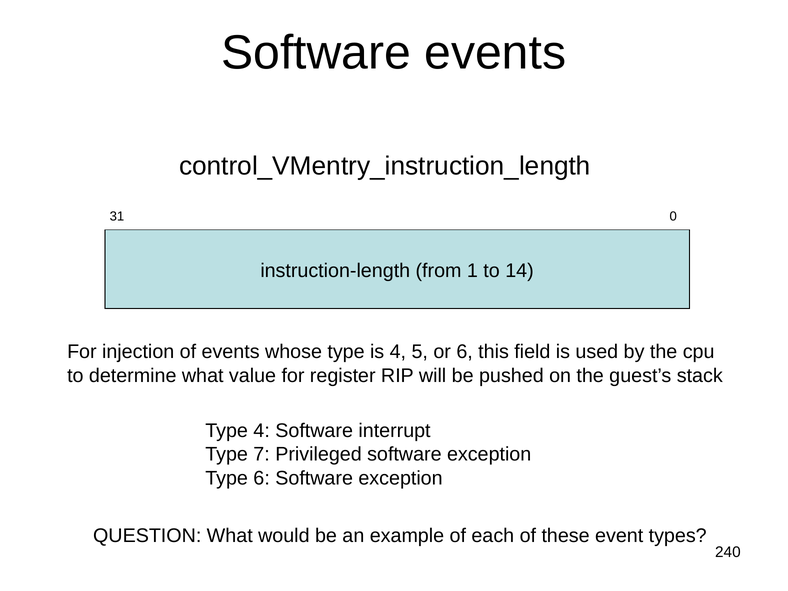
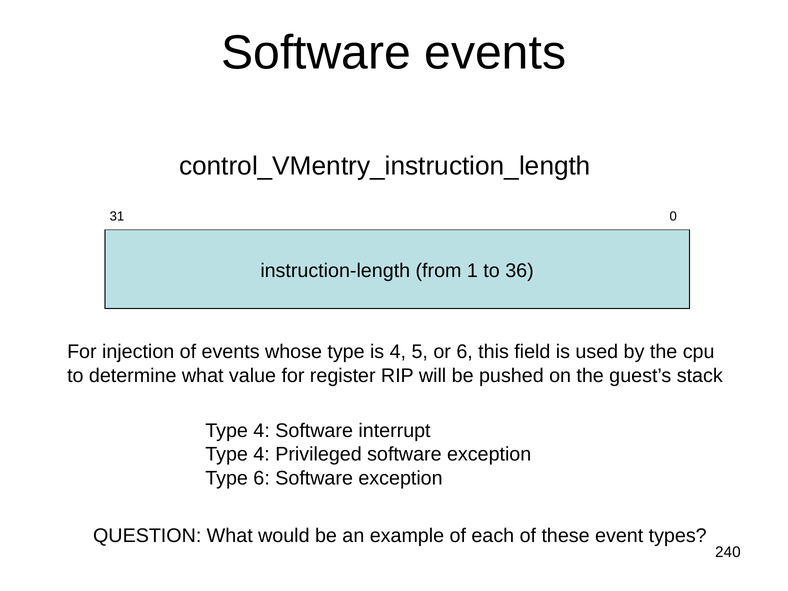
14: 14 -> 36 (519, 271)
7: 7 -> 4 (262, 454)
